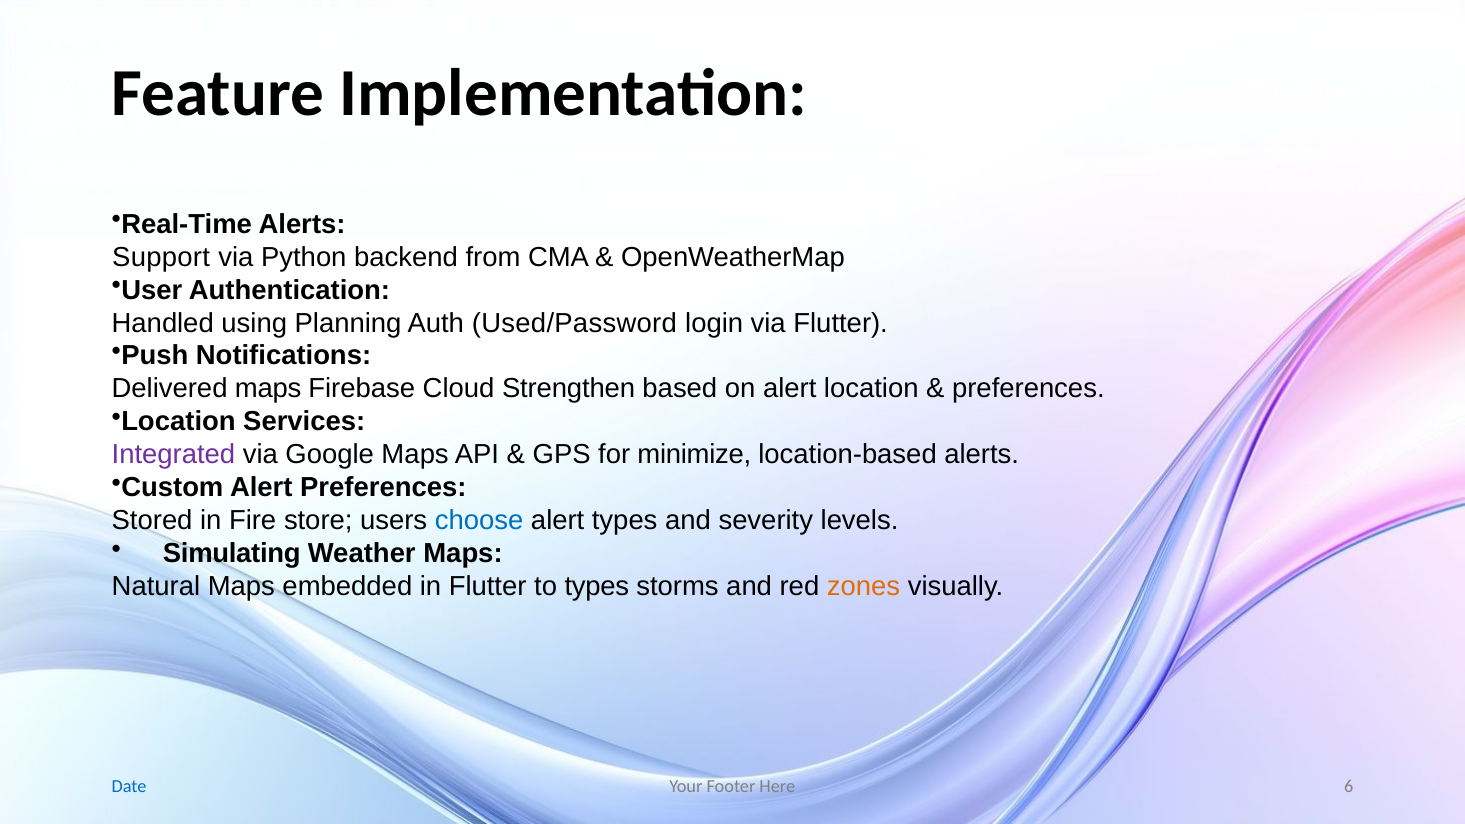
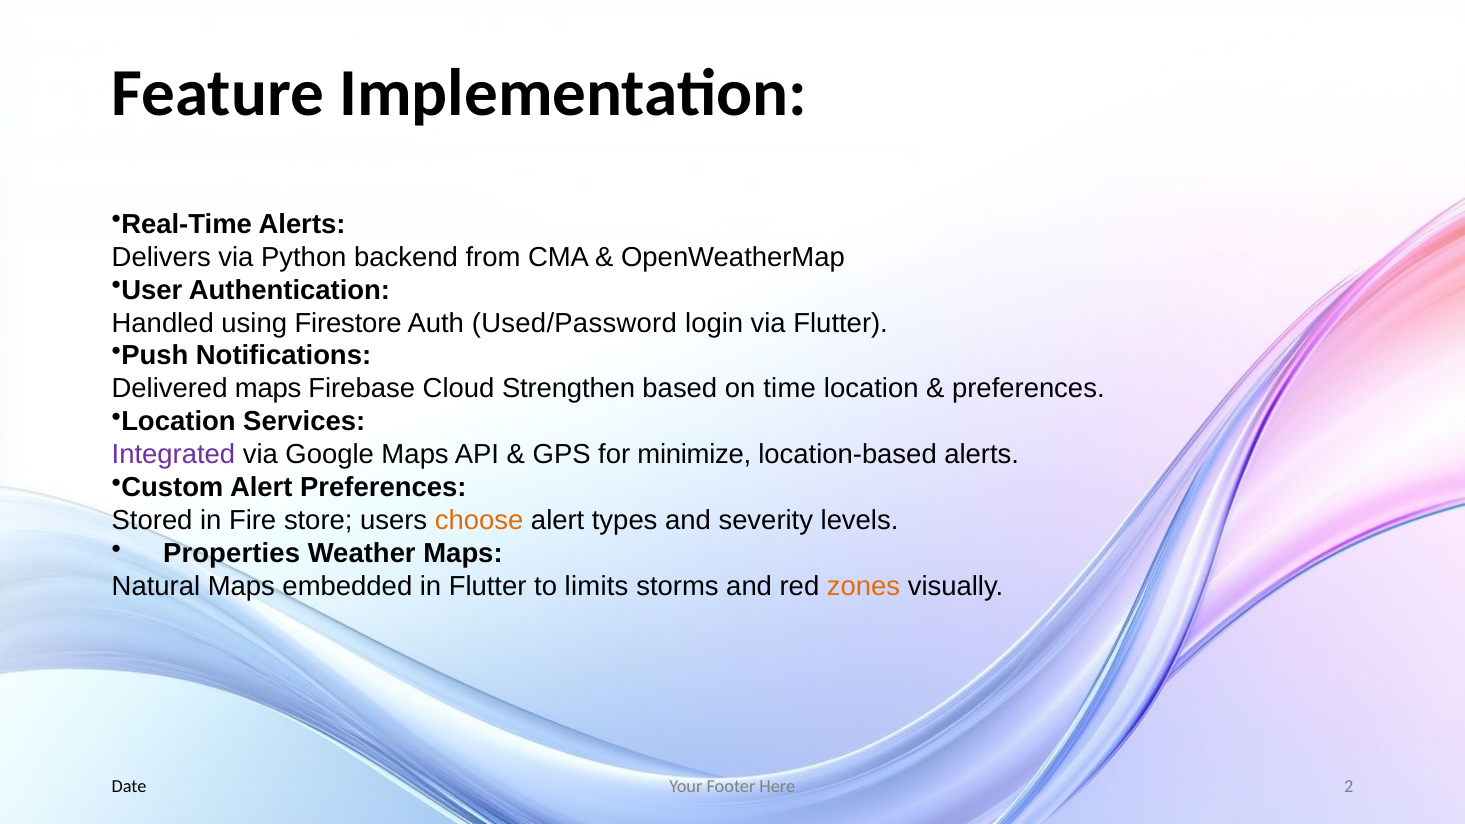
Support: Support -> Delivers (161, 257)
Planning: Planning -> Firestore (348, 323)
on alert: alert -> time (790, 389)
choose colour: blue -> orange (479, 521)
Simulating: Simulating -> Properties (232, 554)
to types: types -> limits (597, 587)
6: 6 -> 2 (1349, 787)
Date colour: blue -> black (129, 787)
